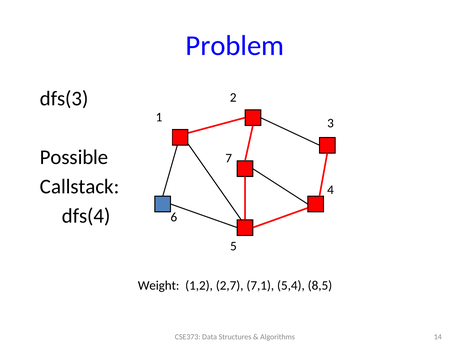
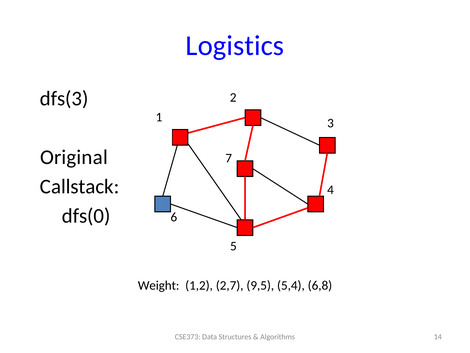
Problem: Problem -> Logistics (235, 45)
Possible: Possible -> Original (74, 157)
dfs(4: dfs(4 -> dfs(0 (86, 216)
7,1: 7,1 -> 9,5 (260, 285)
8,5: 8,5 -> 6,8 (320, 285)
